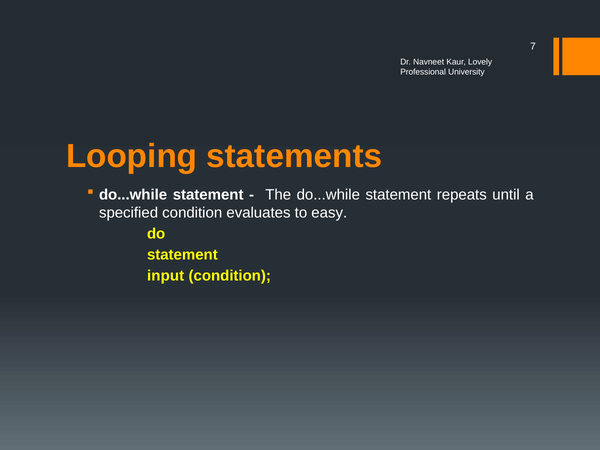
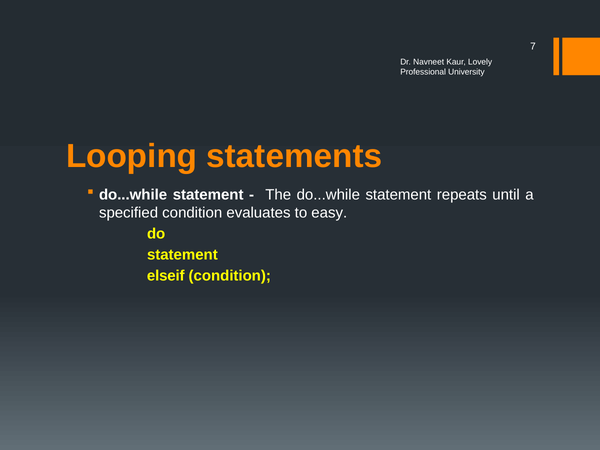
input: input -> elseif (166, 276)
